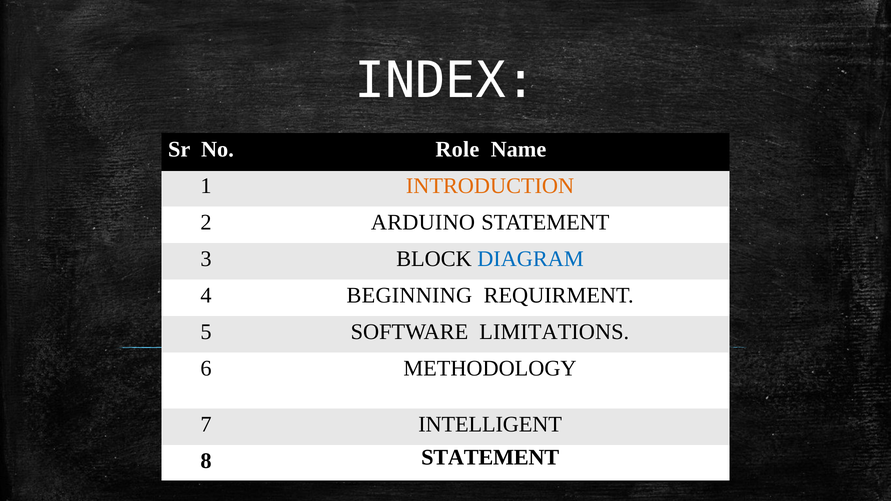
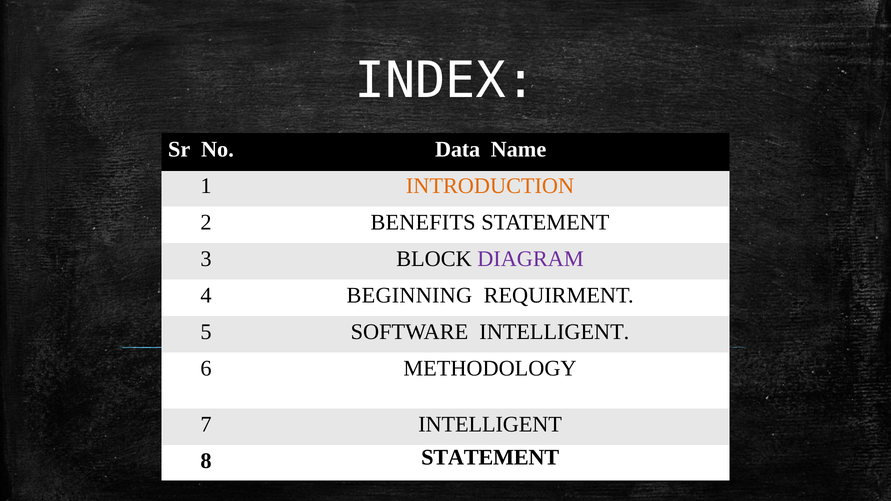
Role: Role -> Data (458, 150)
ARDUINO: ARDUINO -> BENEFITS (423, 223)
DIAGRAM colour: blue -> purple (530, 259)
SOFTWARE LIMITATIONS: LIMITATIONS -> INTELLIGENT (554, 332)
